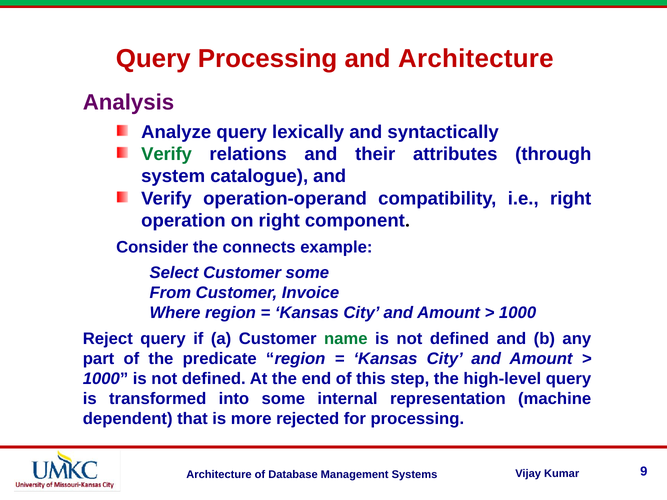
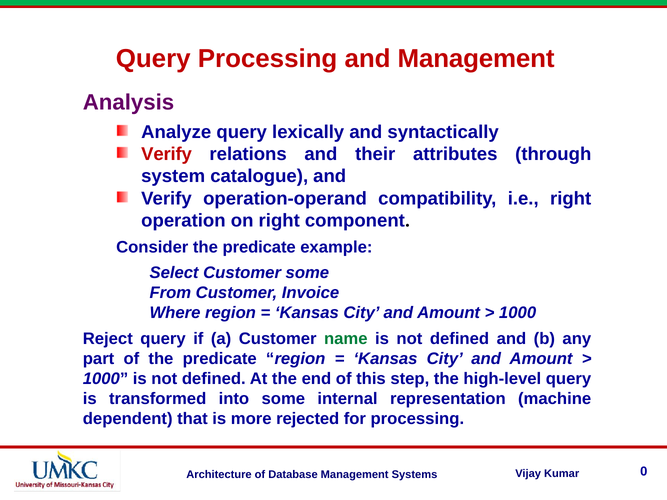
and Architecture: Architecture -> Management (476, 59)
Verify colour: green -> red (167, 154)
Consider the connects: connects -> predicate (259, 248)
9: 9 -> 0 (644, 472)
